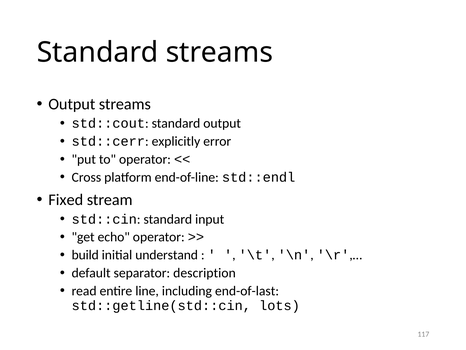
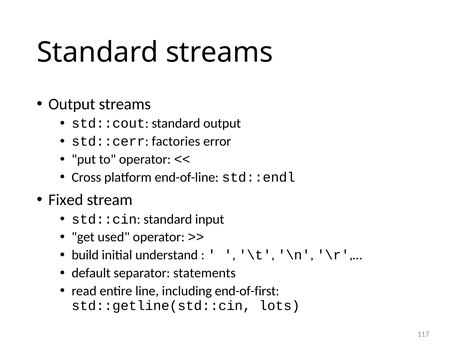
explicitly: explicitly -> factories (176, 141)
echo: echo -> used (114, 237)
description: description -> statements (205, 273)
end-of-last: end-of-last -> end-of-first (247, 291)
